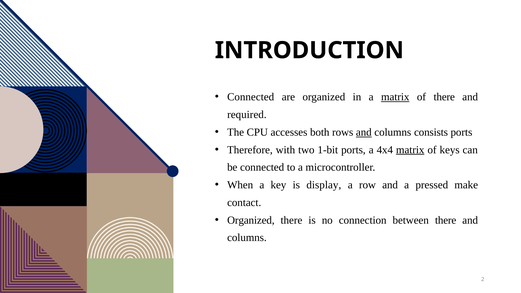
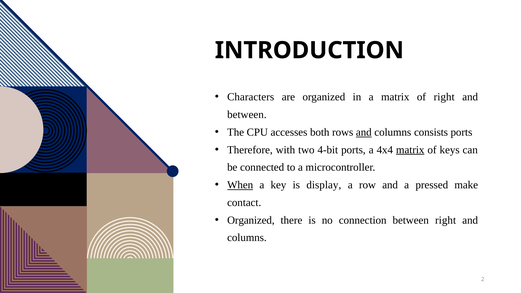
Connected: Connected -> Characters (251, 97)
matrix underline: present -> none (395, 97)
of there: there -> right (444, 97)
required: required -> between (247, 115)
1-bit: 1-bit -> 4-bit (328, 150)
When underline: none -> present (240, 185)
between there: there -> right (446, 220)
